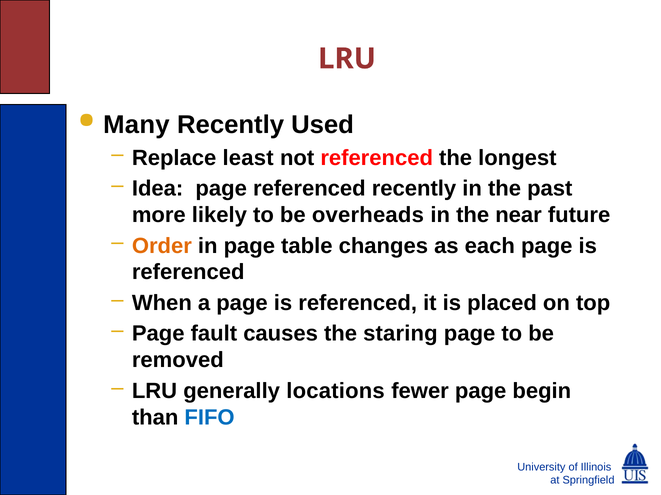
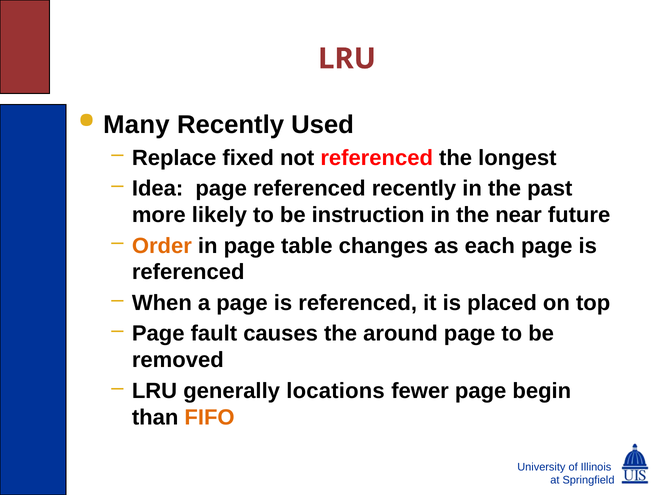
least: least -> fixed (248, 158)
overheads: overheads -> instruction (368, 215)
staring: staring -> around (400, 334)
FIFO colour: blue -> orange (210, 418)
